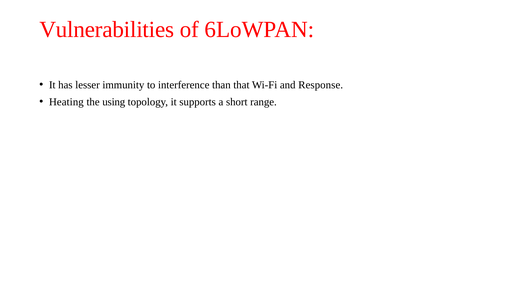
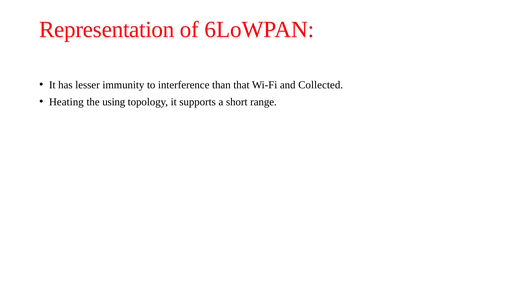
Vulnerabilities: Vulnerabilities -> Representation (107, 30)
Response: Response -> Collected (321, 85)
